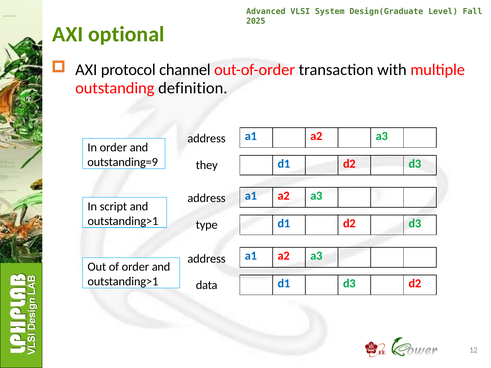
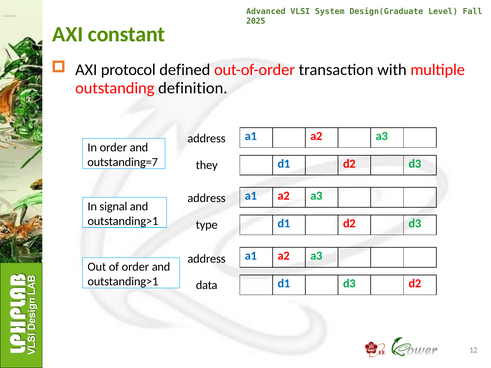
optional: optional -> constant (127, 34)
channel: channel -> defined (185, 70)
outstanding=9: outstanding=9 -> outstanding=7 (123, 162)
script: script -> signal (113, 206)
